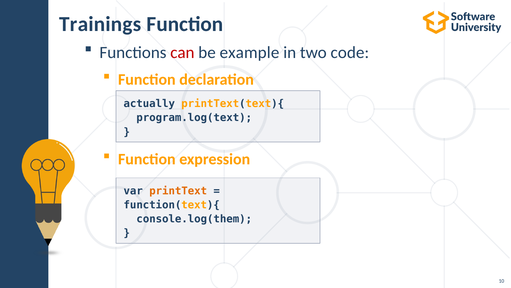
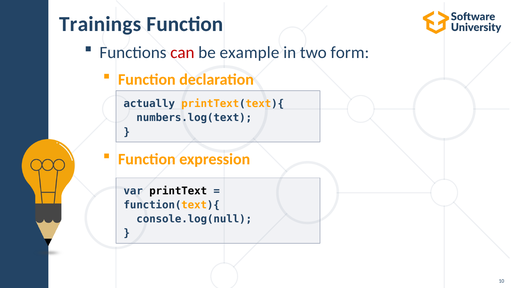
code: code -> form (350, 52)
program.log(text: program.log(text -> numbers.log(text (194, 118)
printText colour: orange -> black (178, 190)
console.log(them: console.log(them -> console.log(null (194, 219)
